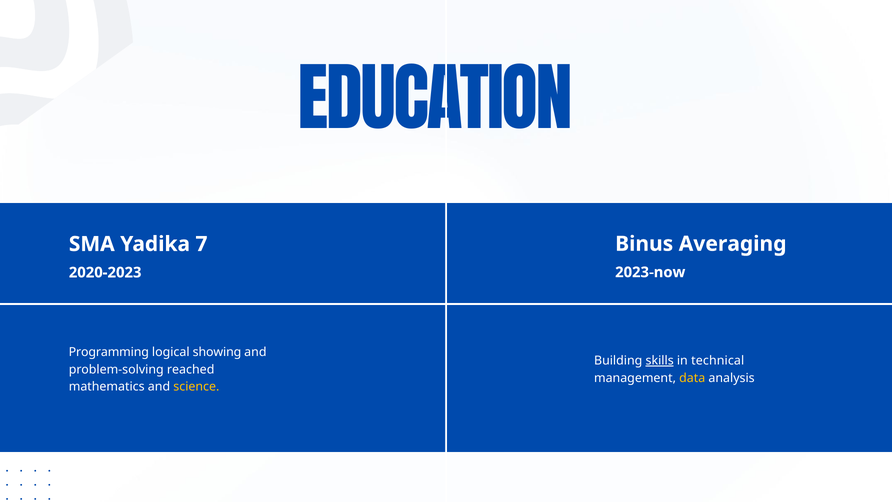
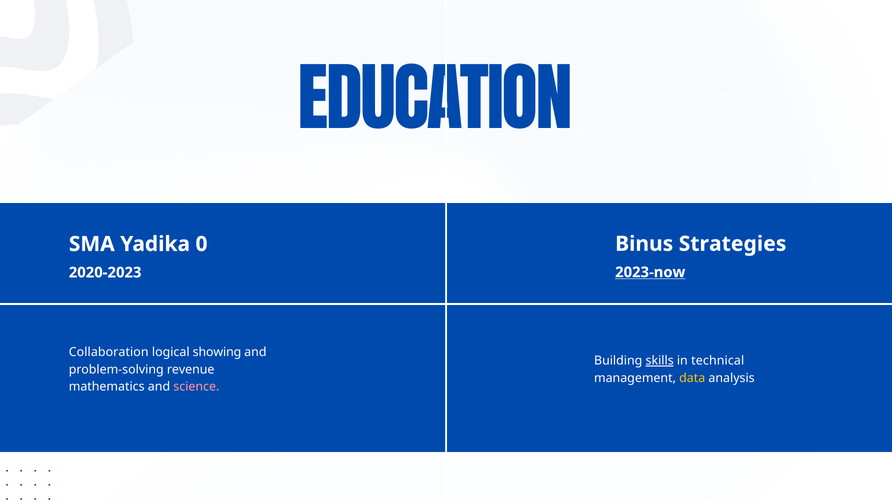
7: 7 -> 0 (202, 244)
Averaging: Averaging -> Strategies (733, 244)
2023-now underline: none -> present (650, 272)
Programming: Programming -> Collaboration (109, 352)
reached: reached -> revenue (191, 369)
science colour: yellow -> pink (196, 387)
